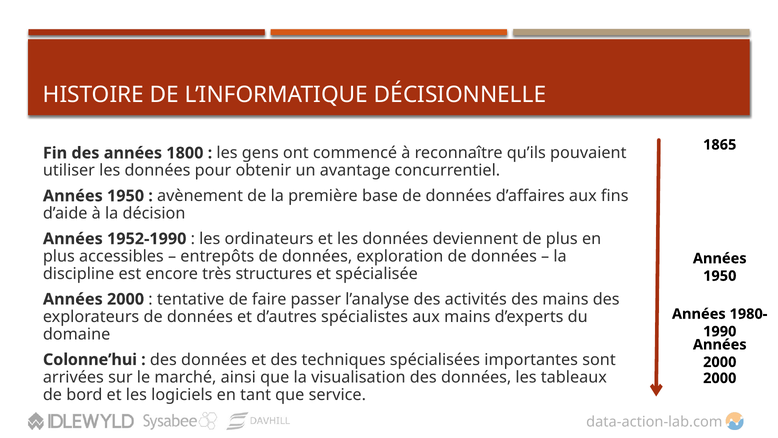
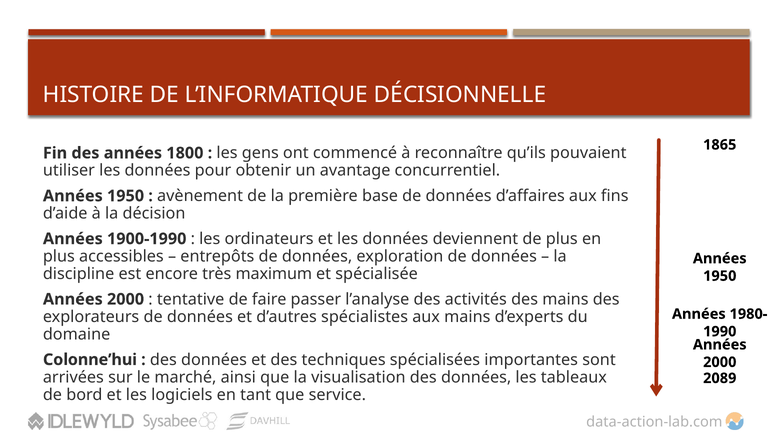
1952-1990: 1952-1990 -> 1900-1990 (147, 239)
structures: structures -> maximum (274, 274)
2000: 2000 -> 2089 (720, 378)
